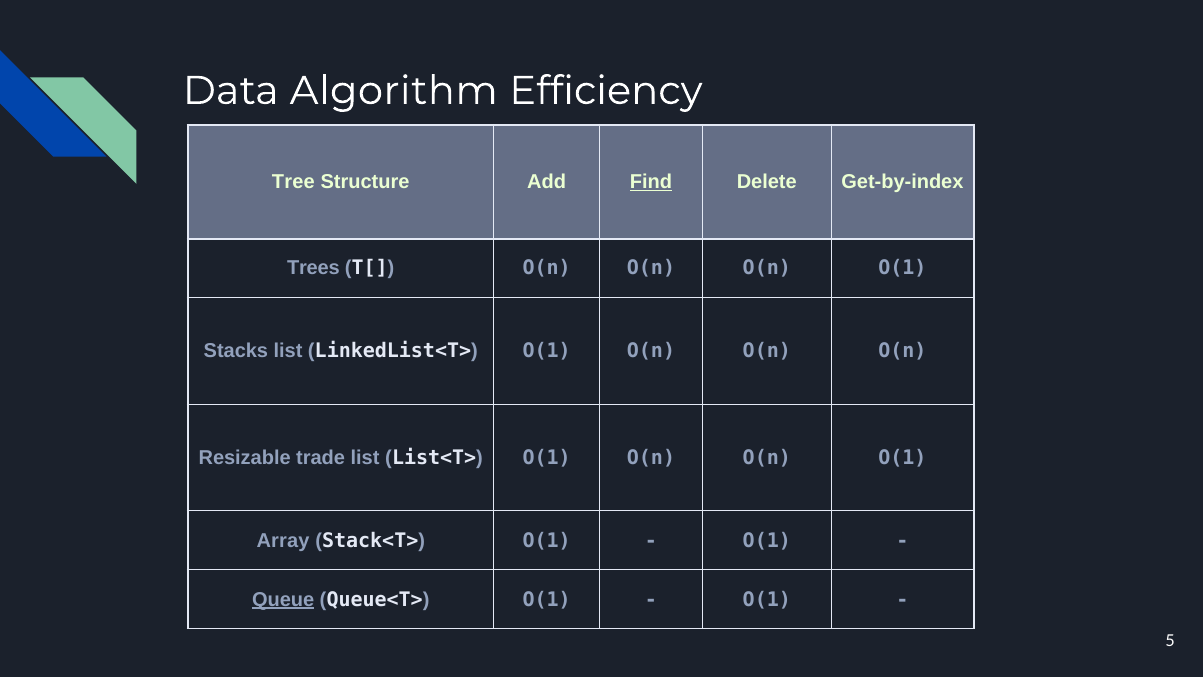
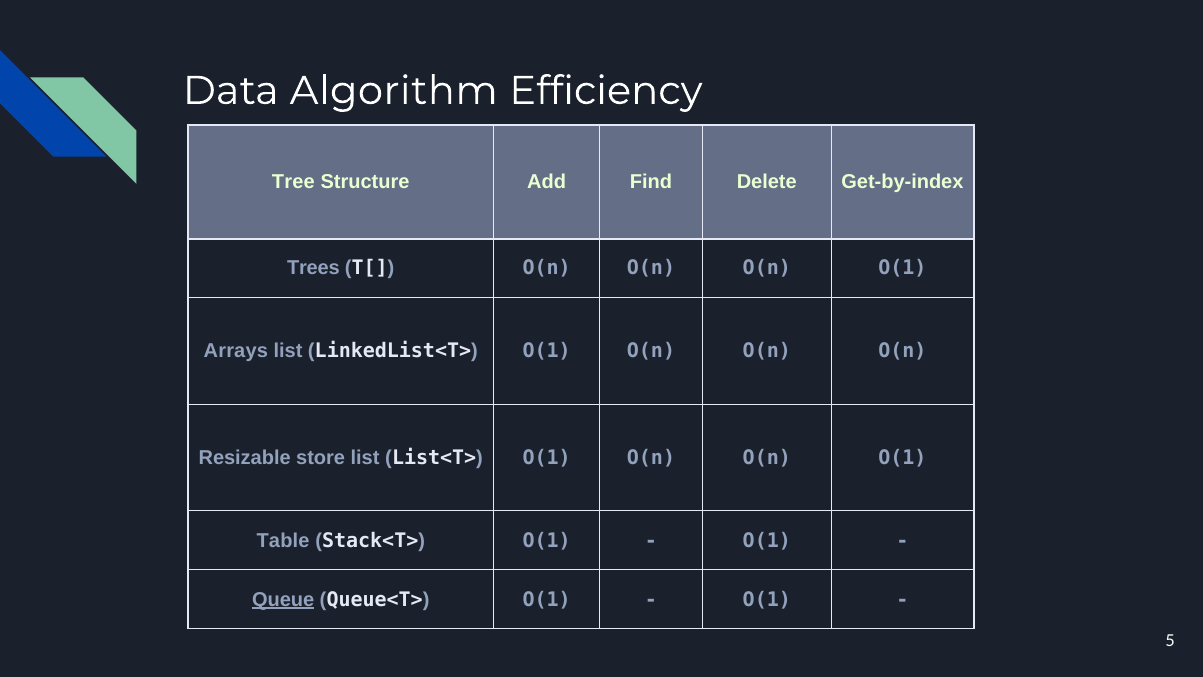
Find underline: present -> none (651, 182)
Stacks: Stacks -> Arrays (236, 351)
trade: trade -> store (321, 457)
Array: Array -> Table (283, 540)
